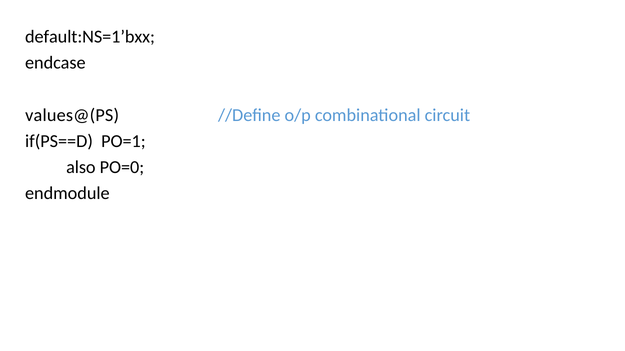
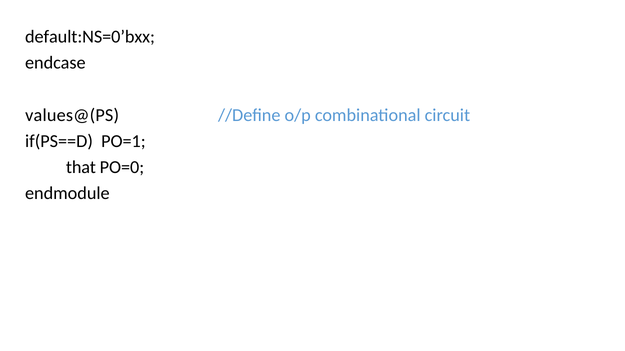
default:NS=1’bxx: default:NS=1’bxx -> default:NS=0’bxx (90, 37)
also: also -> that (81, 168)
